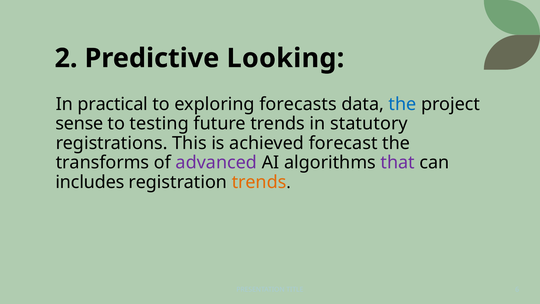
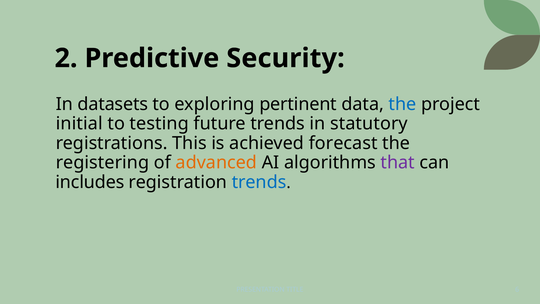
Looking: Looking -> Security (285, 58)
practical: practical -> datasets (113, 104)
forecasts: forecasts -> pertinent (298, 104)
sense: sense -> initial (79, 124)
transforms: transforms -> registering (102, 162)
advanced colour: purple -> orange (216, 162)
trends colour: orange -> blue (259, 182)
